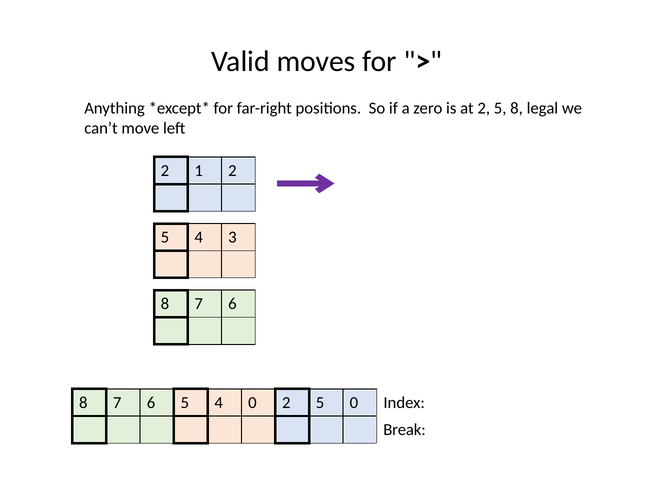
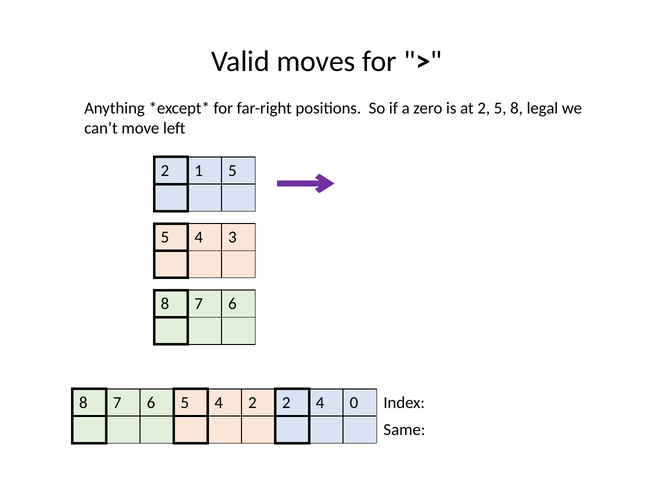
1 2: 2 -> 5 (232, 171)
4 0: 0 -> 2 (252, 402)
5: 5 -> 4 (320, 402)
Break: Break -> Same (404, 430)
